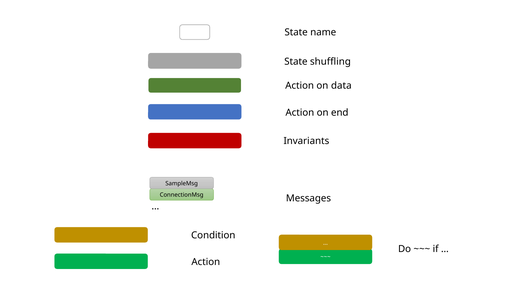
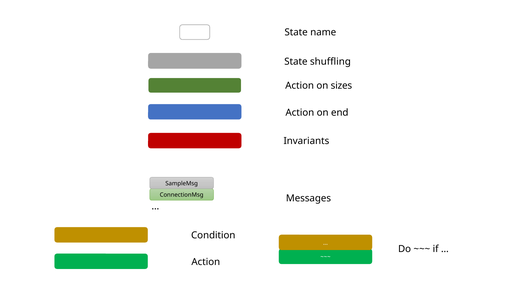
data: data -> sizes (341, 86)
